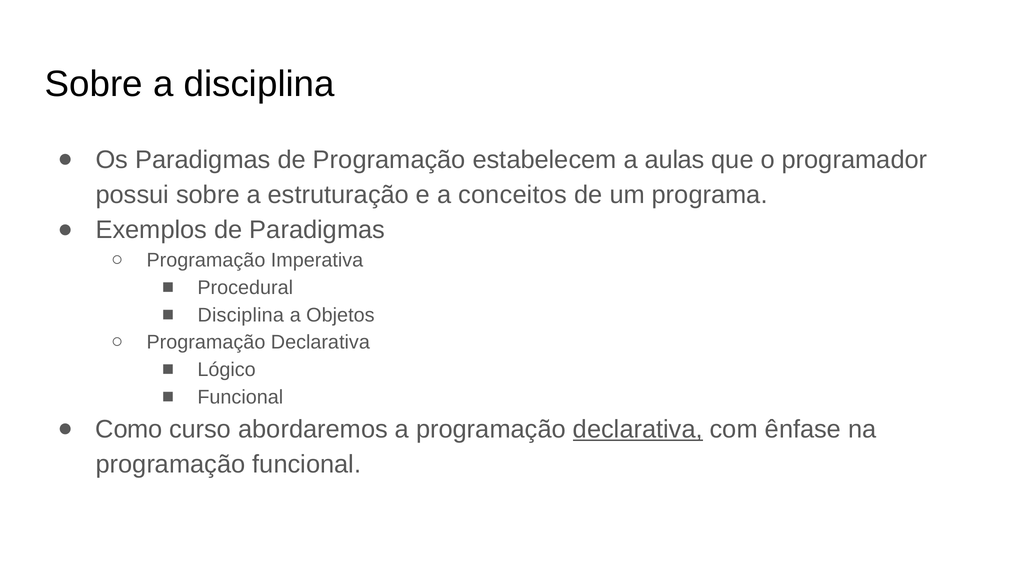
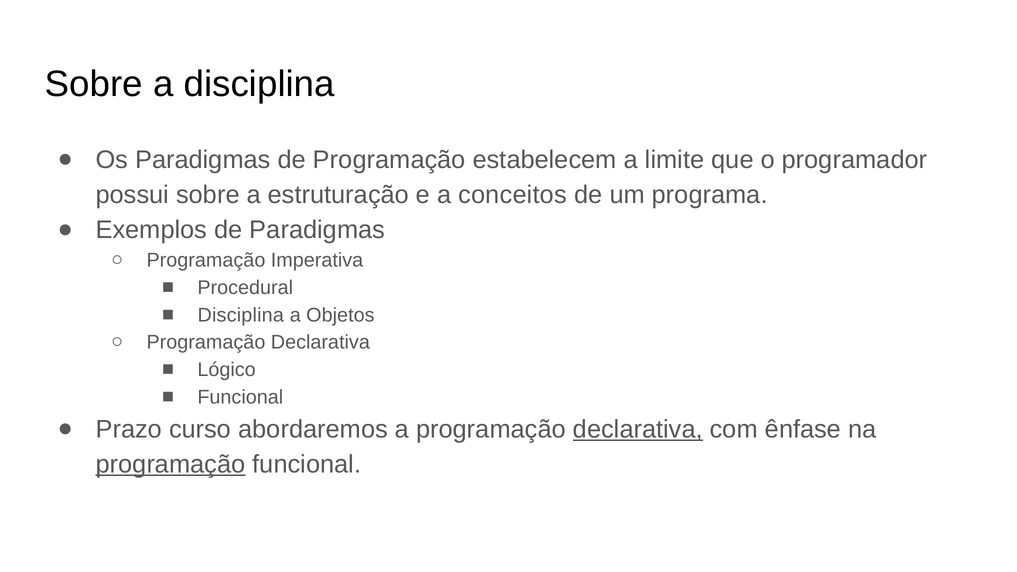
aulas: aulas -> limite (675, 160)
Como: Como -> Prazo (129, 429)
programação underline: none -> present (171, 464)
